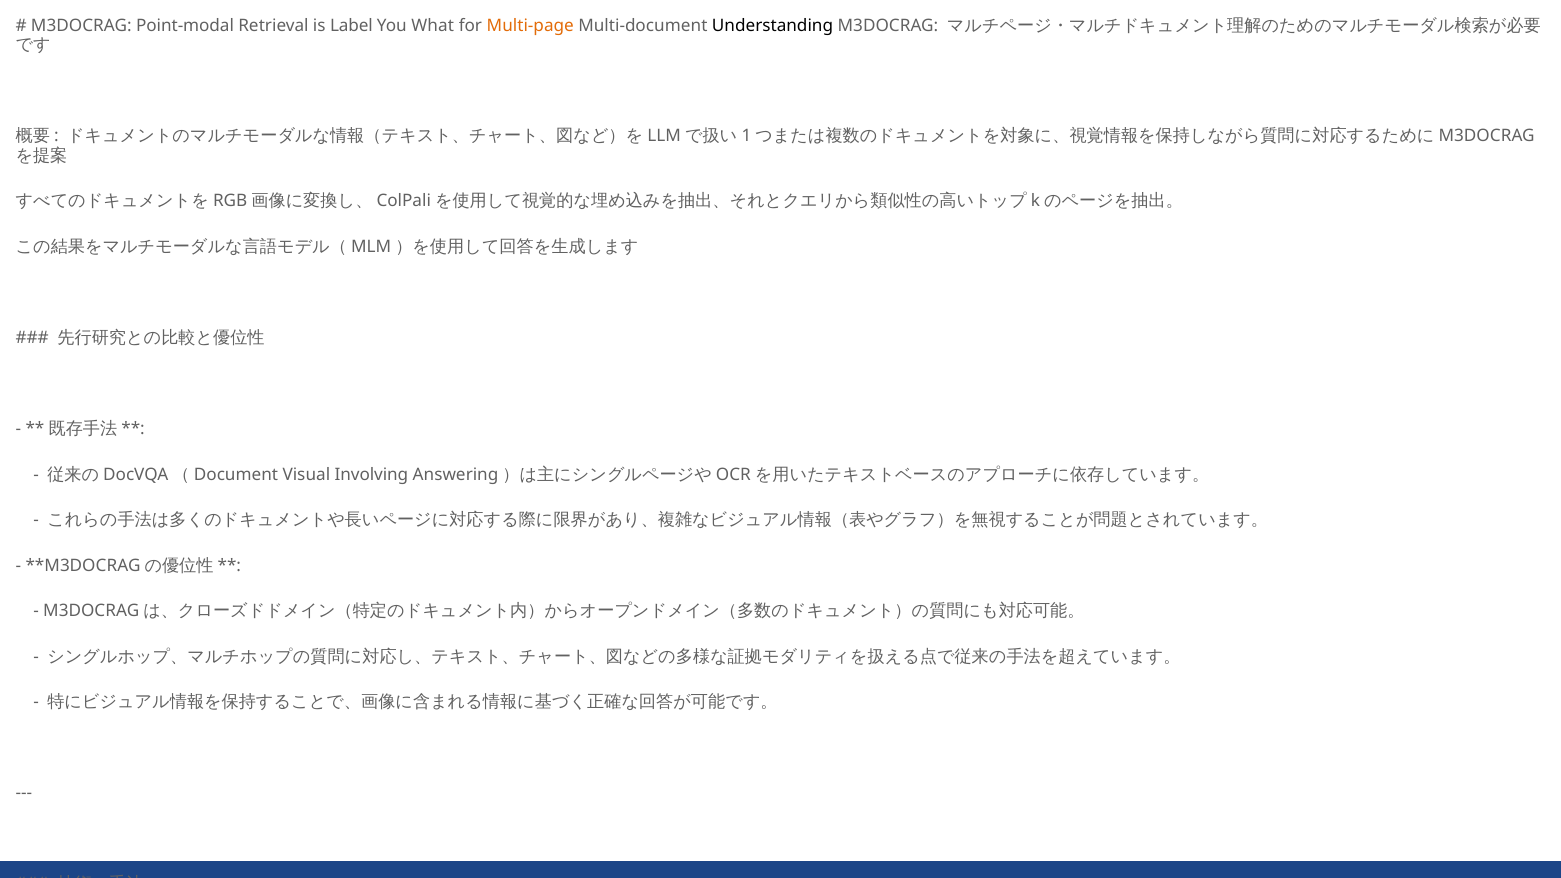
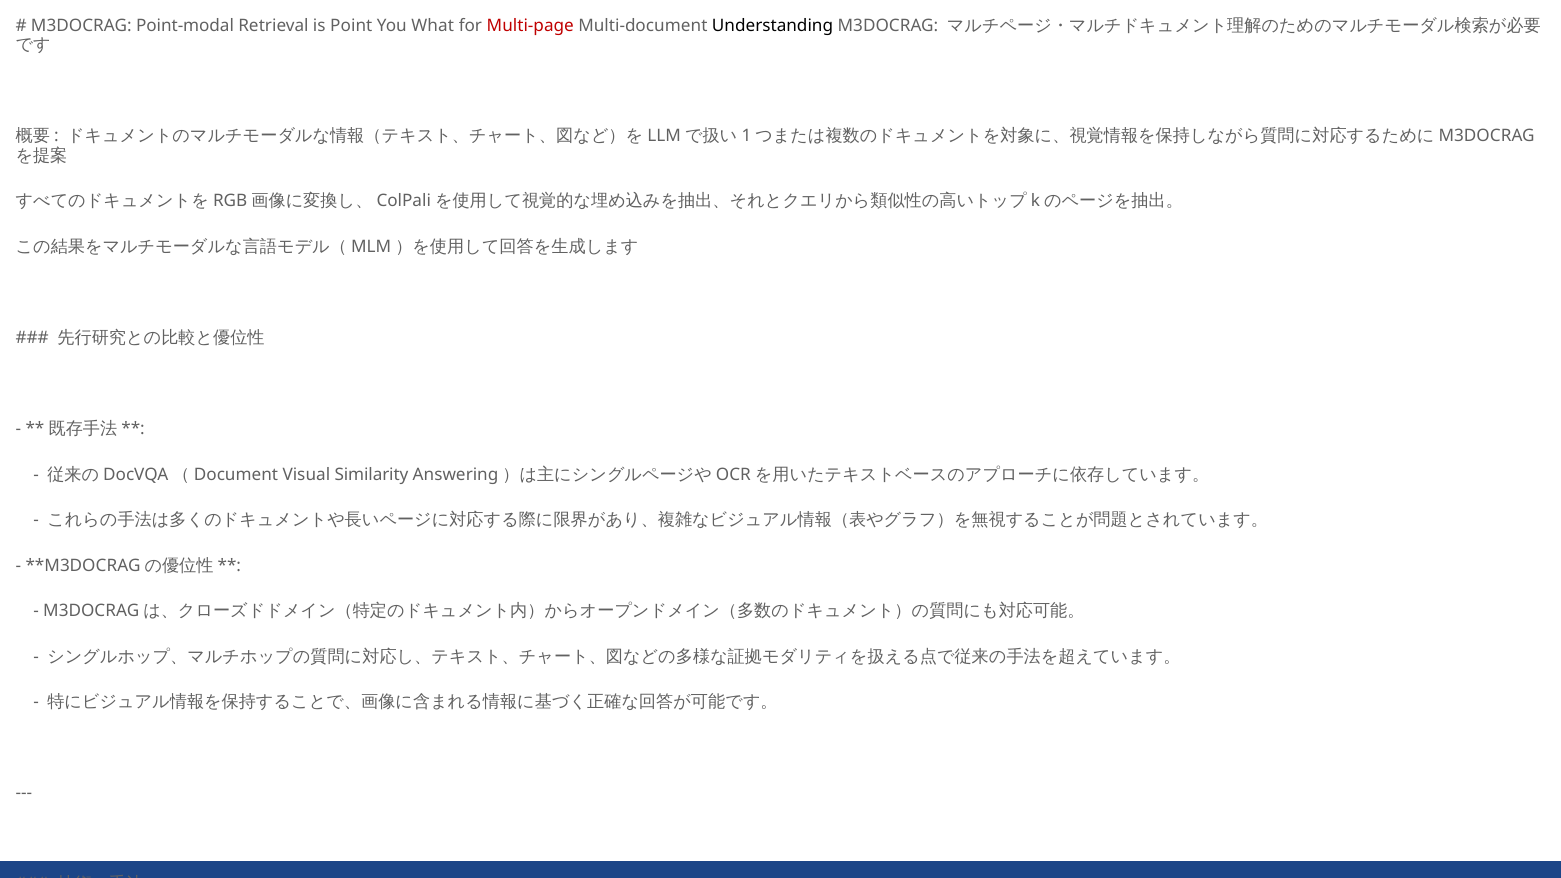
Label: Label -> Point (351, 26)
Multi-page colour: orange -> red (530, 26)
Involving: Involving -> Similarity (371, 475)
